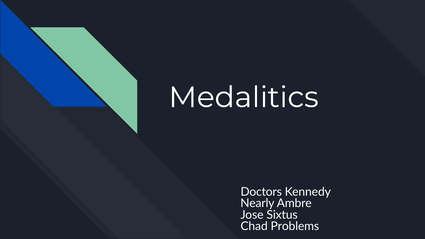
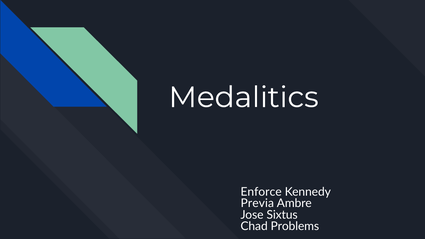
Doctors: Doctors -> Enforce (261, 192)
Nearly: Nearly -> Previa (257, 203)
